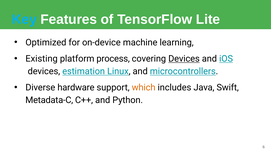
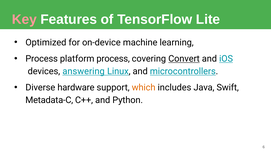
Key colour: light blue -> pink (24, 19)
Existing: Existing -> Process (42, 59)
covering Devices: Devices -> Convert (184, 59)
estimation: estimation -> answering (84, 71)
